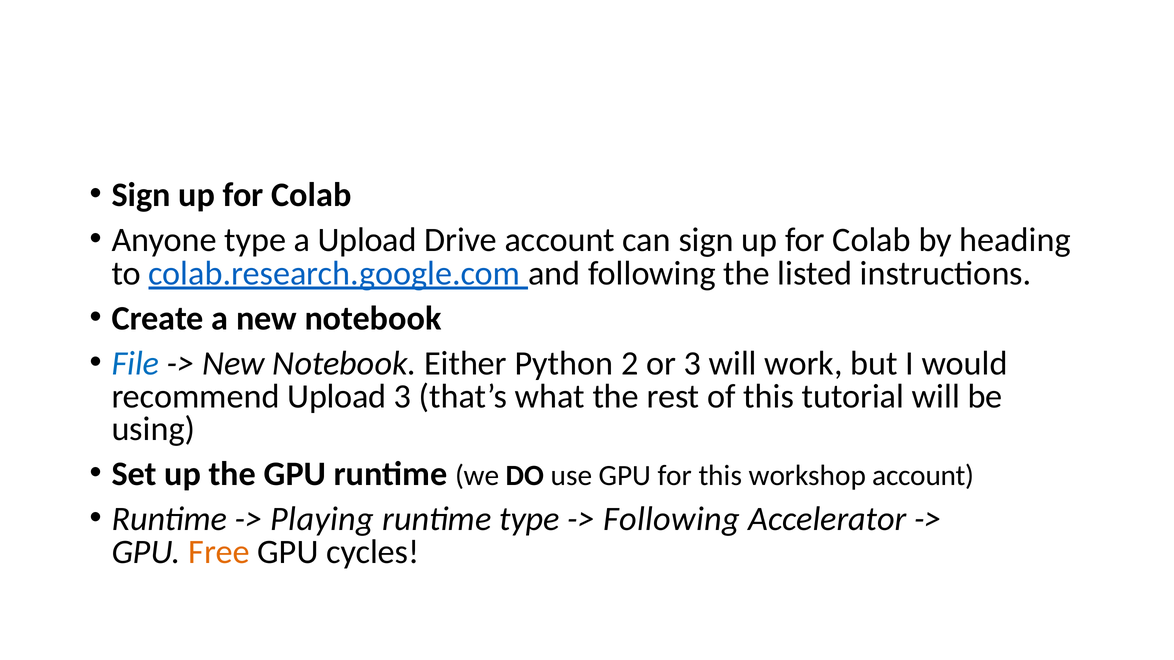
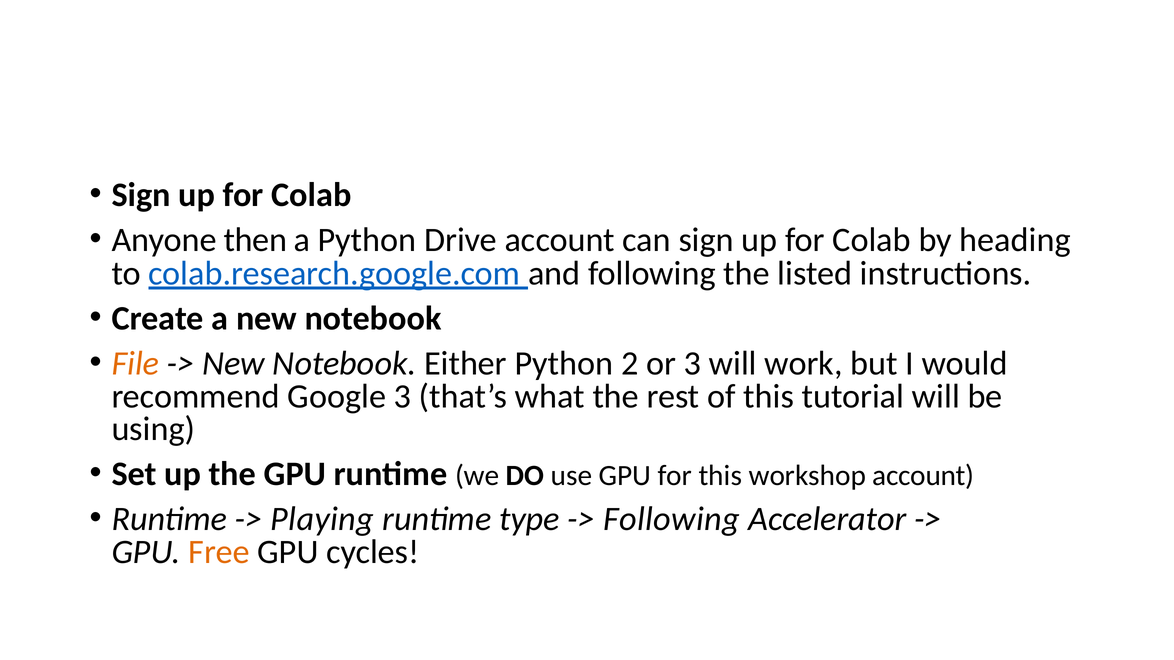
Anyone type: type -> then (255, 240)
a Upload: Upload -> Python (367, 240)
File colour: blue -> orange (135, 364)
recommend Upload: Upload -> Google (337, 396)
